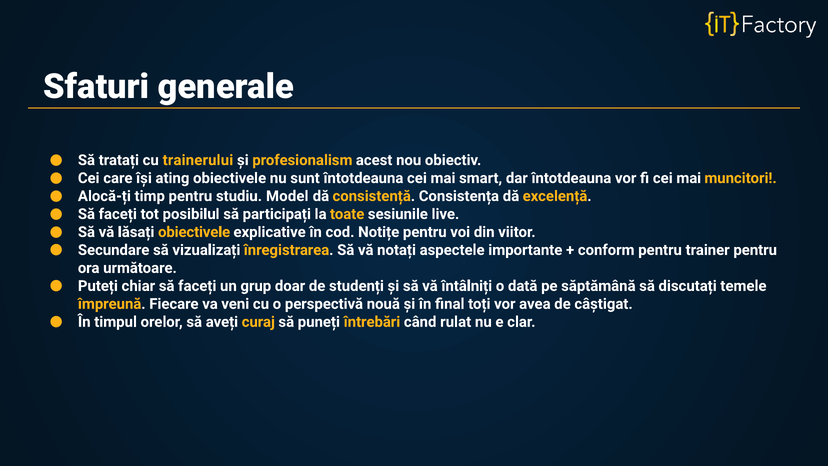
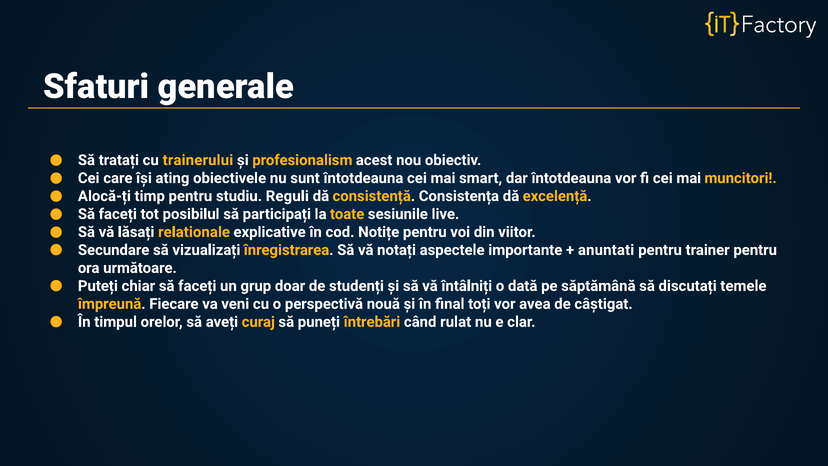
Model: Model -> Reguli (287, 196)
lăsați obiectivele: obiectivele -> relationale (194, 232)
conform: conform -> anuntati (606, 250)
